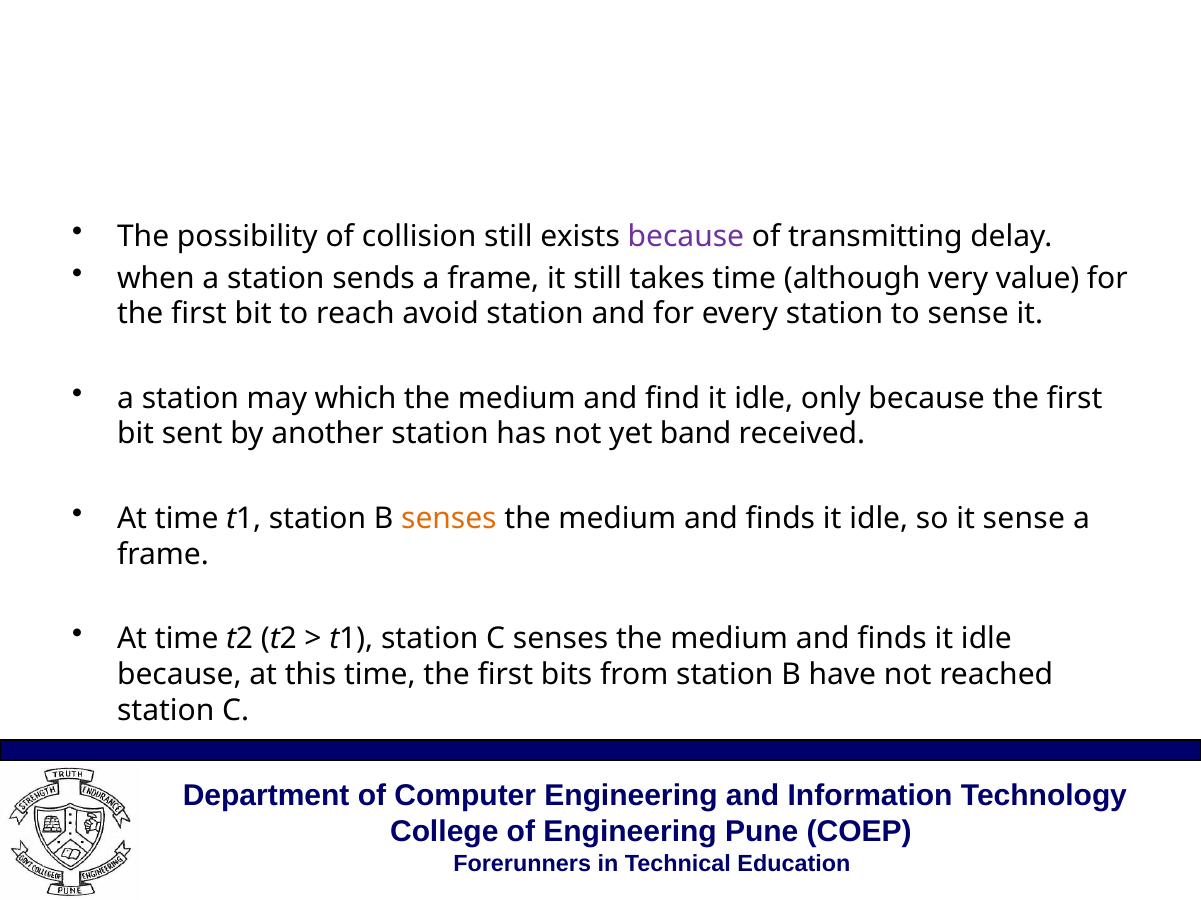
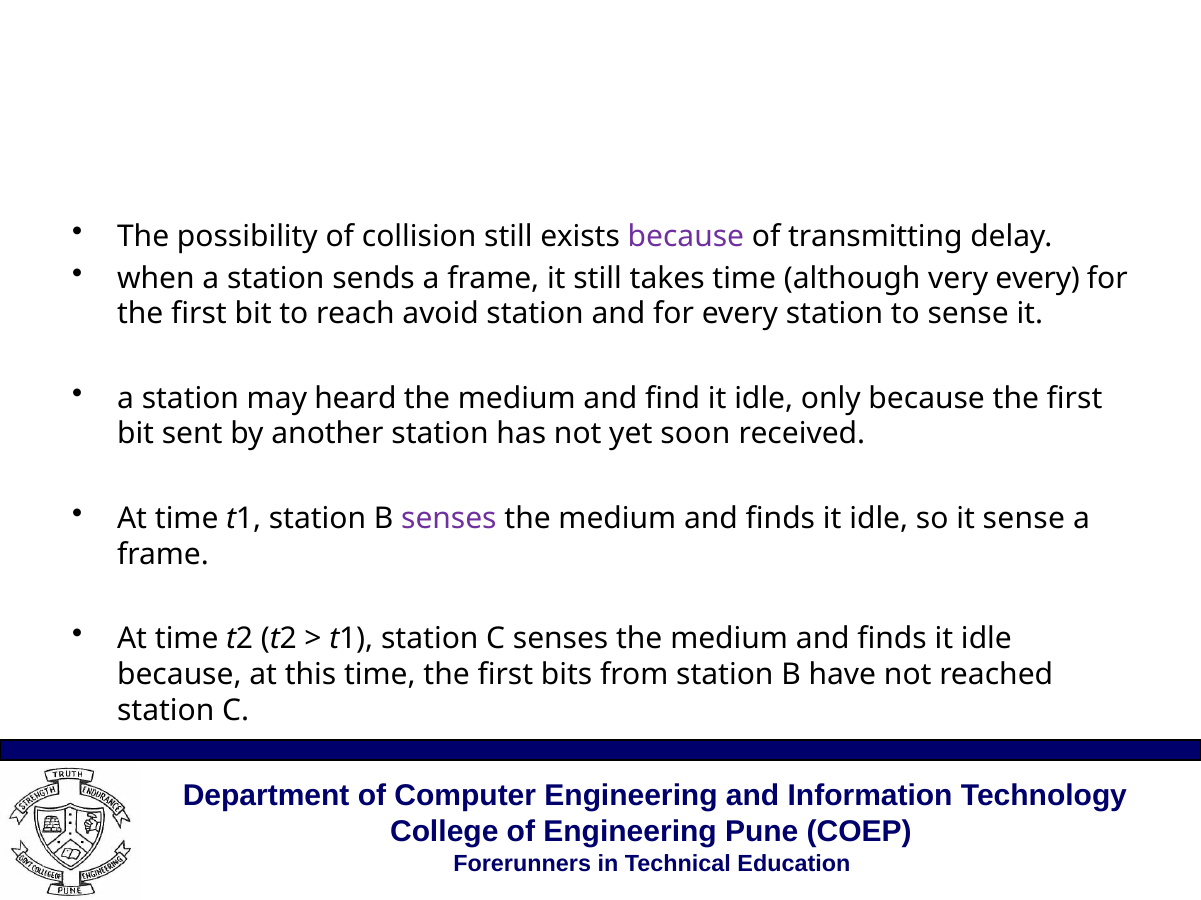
very value: value -> every (1038, 278)
which: which -> heard (355, 398)
band: band -> soon (695, 434)
senses colour: orange -> purple (449, 519)
